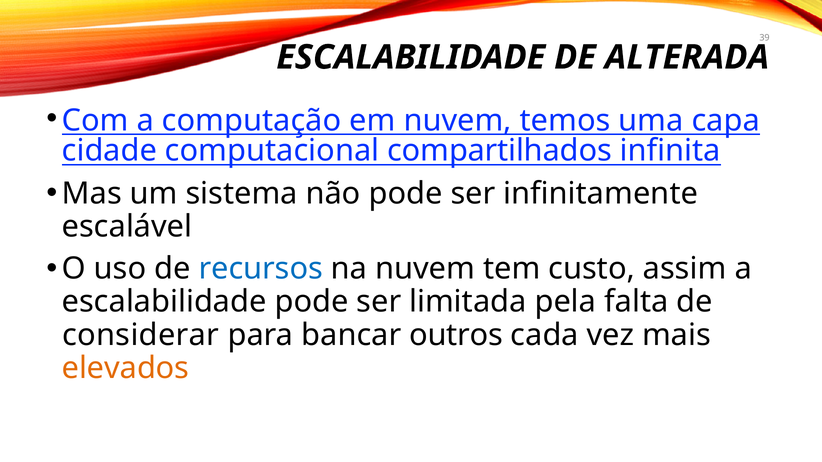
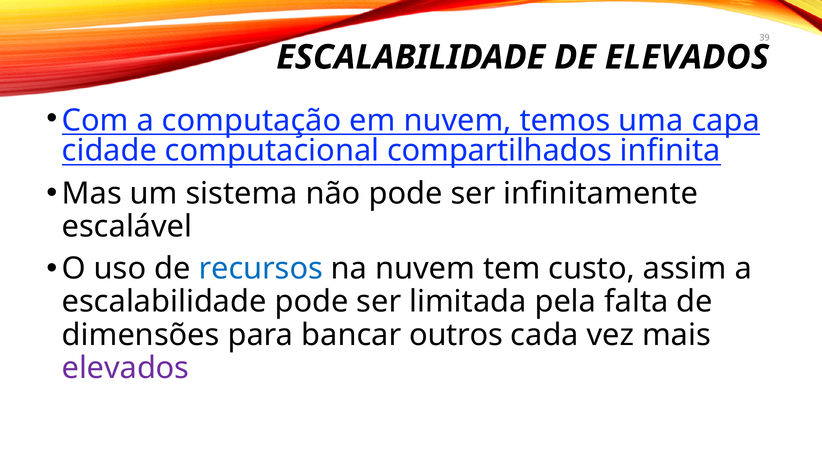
DE ALTERADA: ALTERADA -> ELEVADOS (687, 57)
considerar: considerar -> dimensões (141, 335)
elevados colour: orange -> purple (125, 369)
